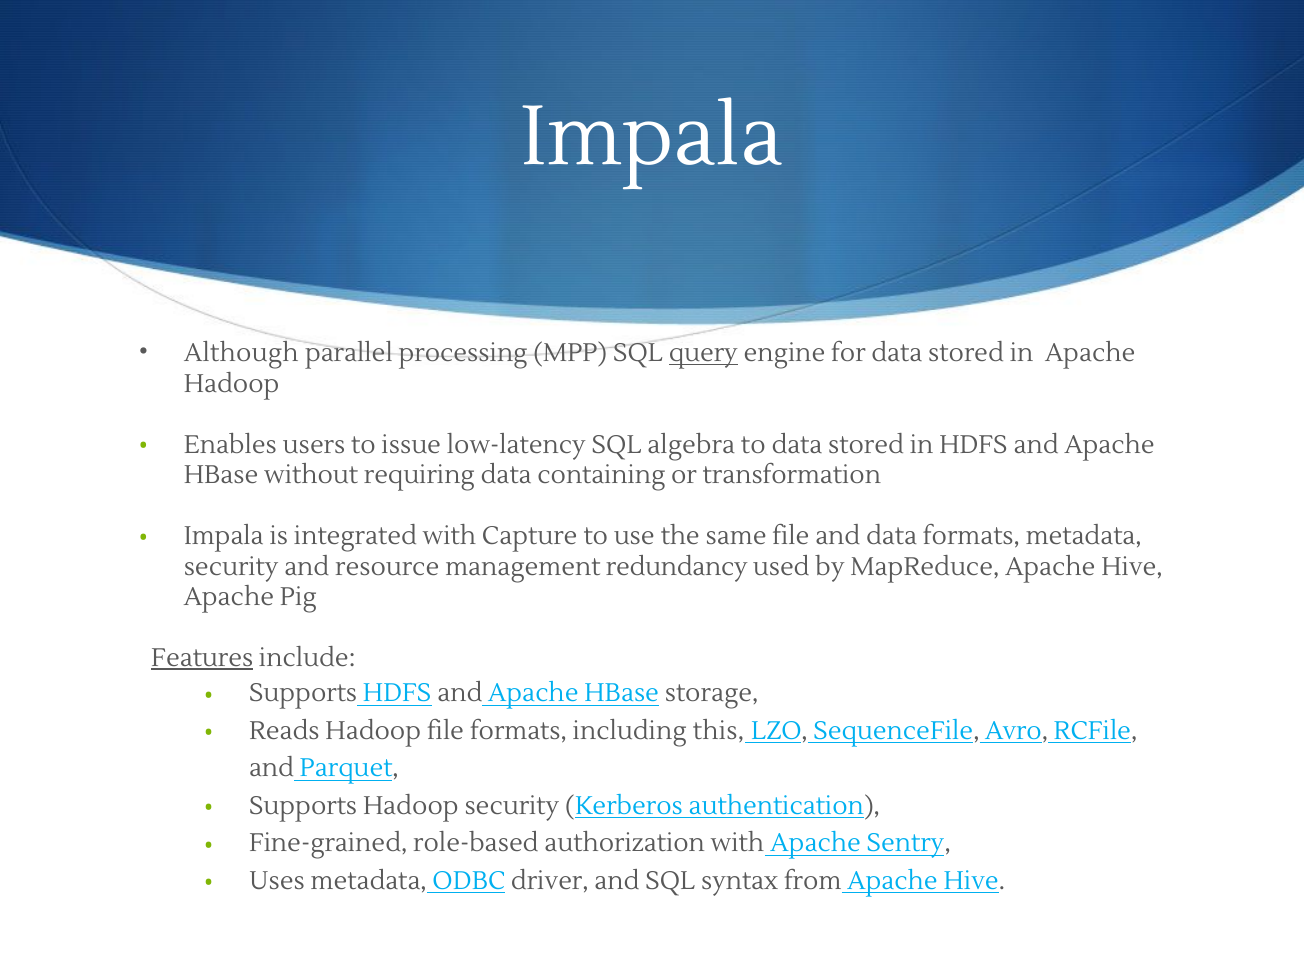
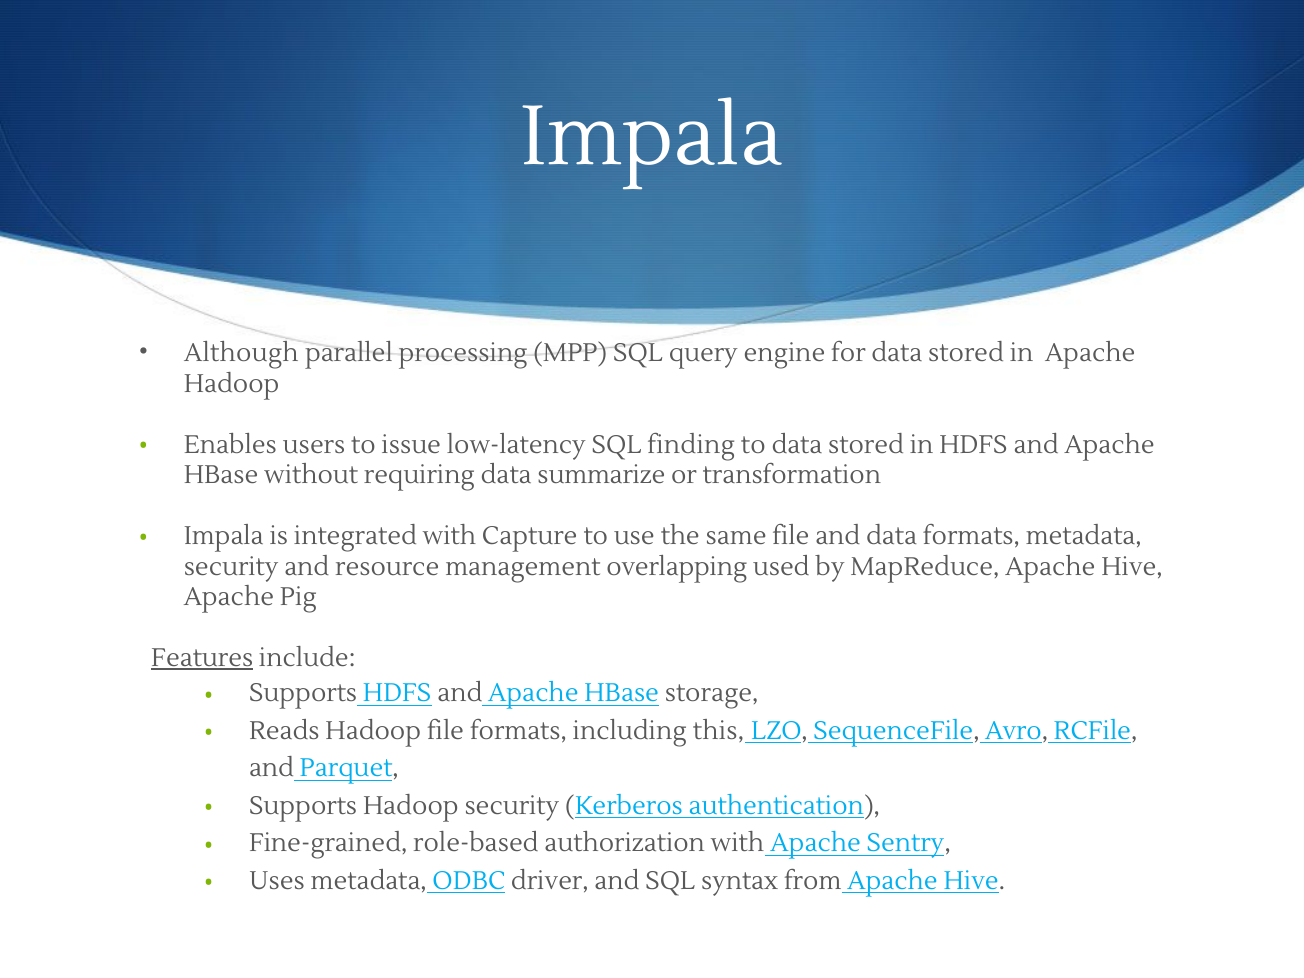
query underline: present -> none (703, 354)
algebra: algebra -> finding (691, 445)
containing: containing -> summarize (601, 475)
redundancy: redundancy -> overlapping (677, 567)
